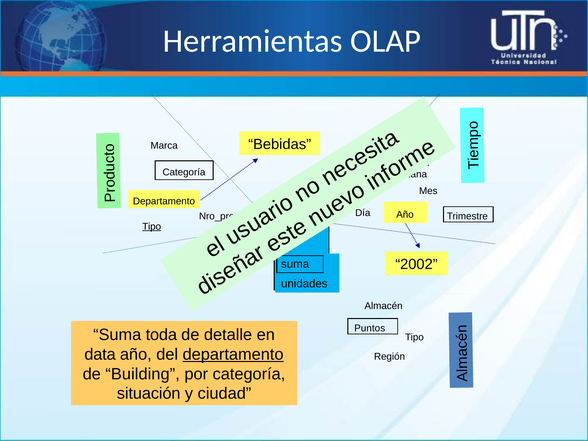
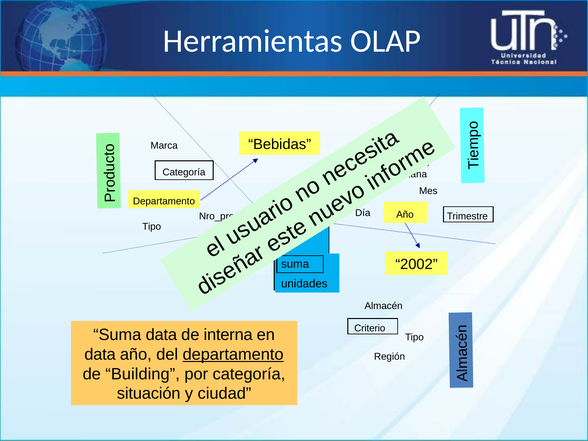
Tipo underline: present -> none (152, 226)
Puntos: Puntos -> Criterio (370, 328)
Suma toda: toda -> data (161, 335)
detalle: detalle -> interna (228, 335)
